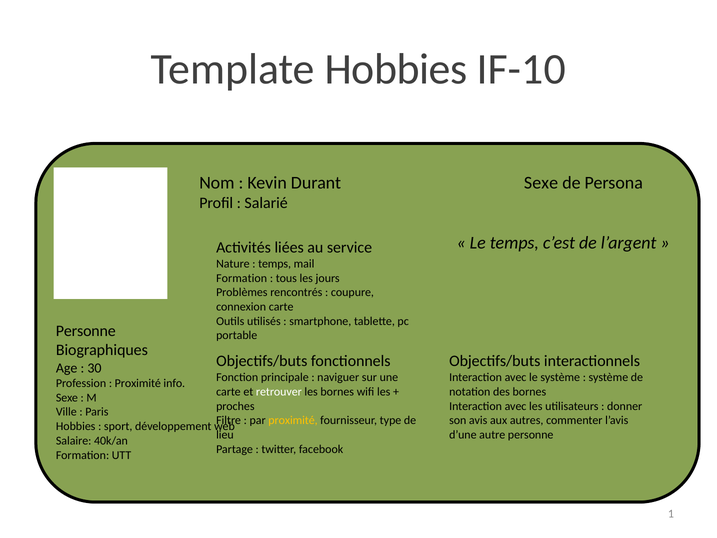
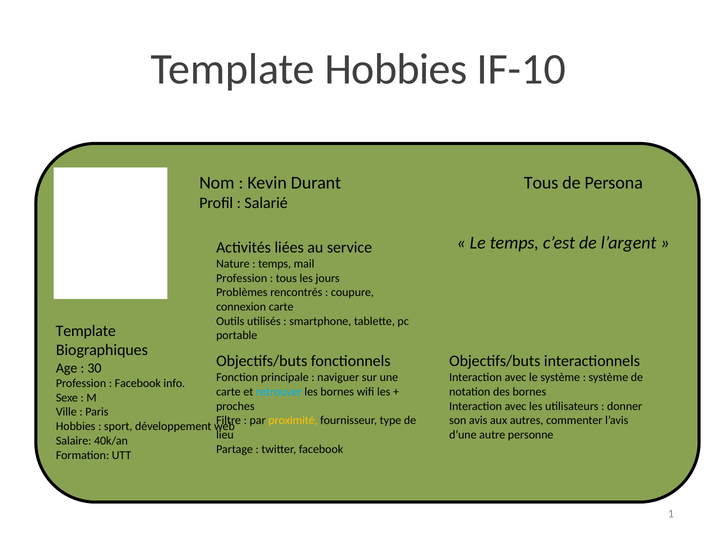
Sexe: Sexe -> Tous (541, 183)
Formation: Formation -> Profession (242, 278)
Personne: Personne -> Template (86, 331)
Proximité: Proximité -> Facebook (138, 383)
retrouver colour: white -> light blue (279, 392)
